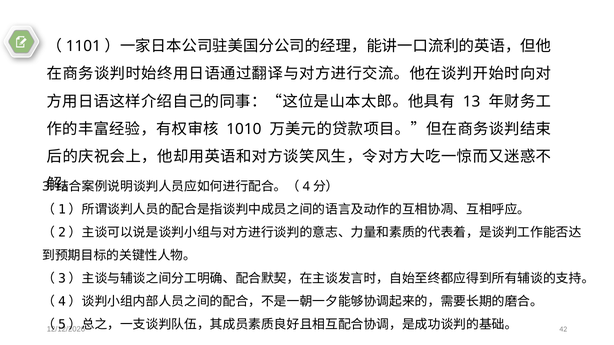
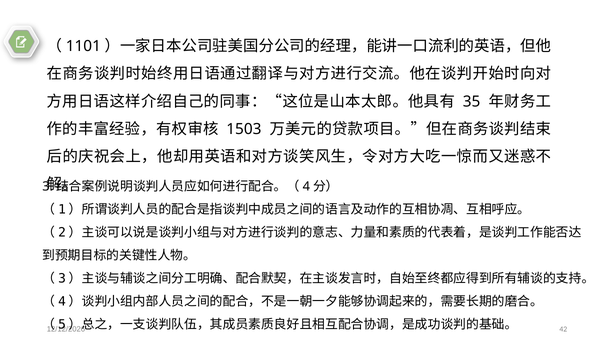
13: 13 -> 35 (472, 102)
1010: 1010 -> 1503 (244, 129)
